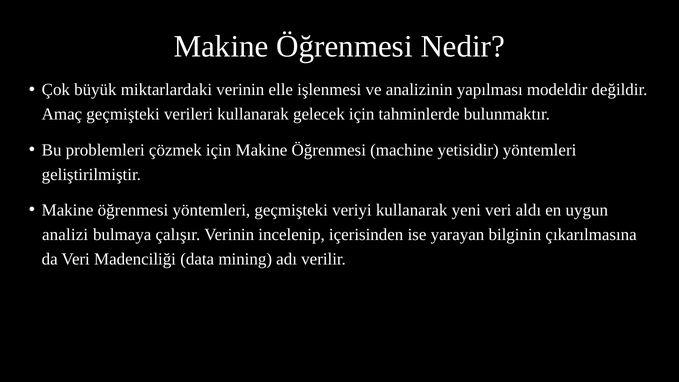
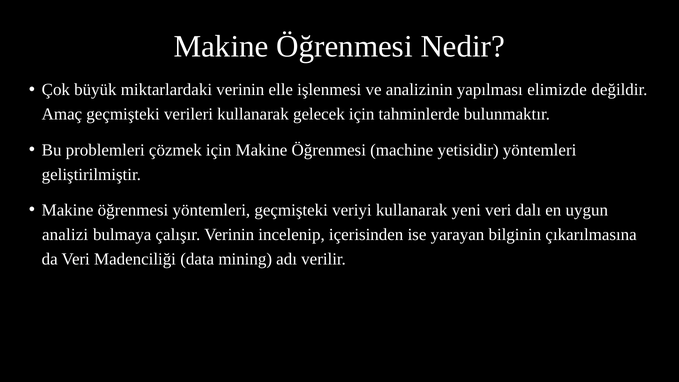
modeldir: modeldir -> elimizde (557, 90)
aldı: aldı -> dalı (528, 210)
